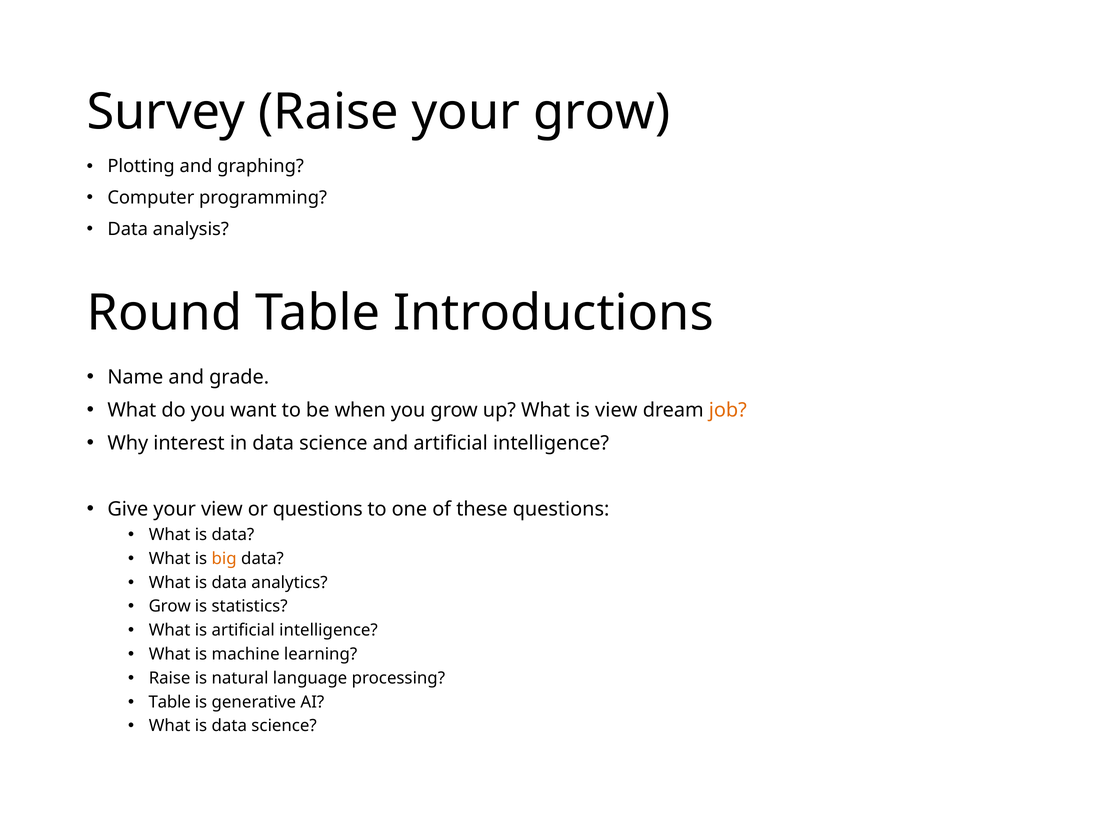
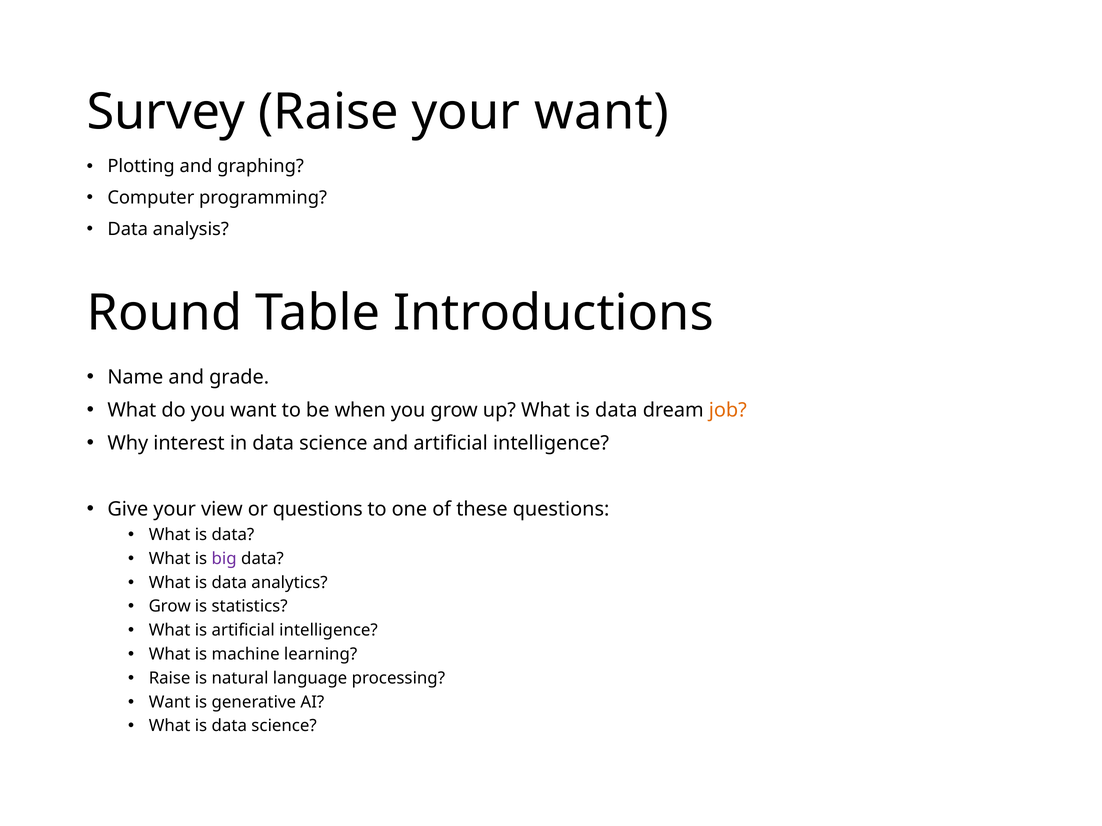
your grow: grow -> want (601, 112)
up What is view: view -> data (616, 410)
big colour: orange -> purple (224, 559)
Table: Table -> Want (170, 702)
